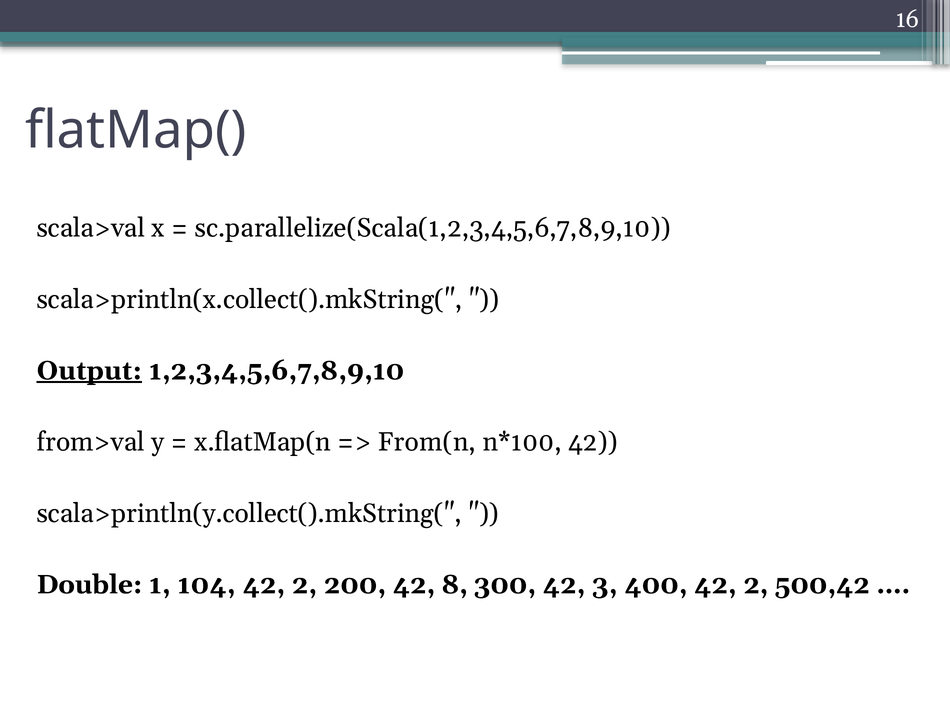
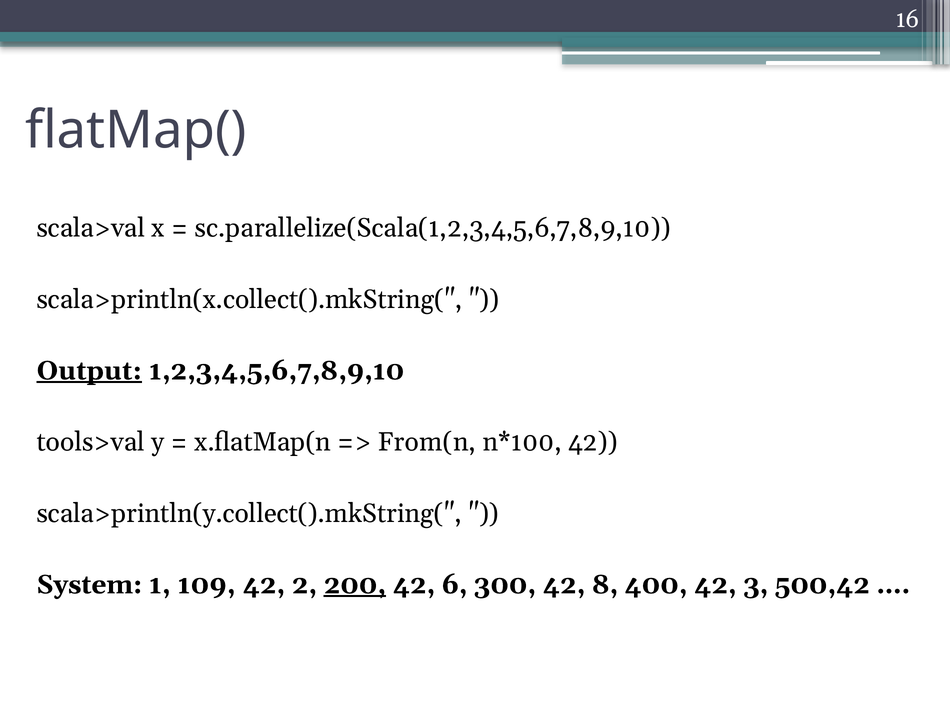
from>val: from>val -> tools>val (91, 442)
Double: Double -> System (89, 585)
104: 104 -> 109 (206, 585)
200 underline: none -> present (355, 585)
8: 8 -> 6 (455, 585)
3: 3 -> 8 (605, 585)
400 42 2: 2 -> 3 (756, 585)
